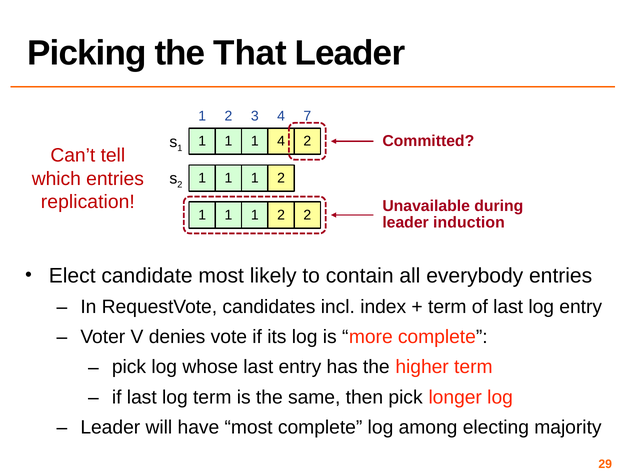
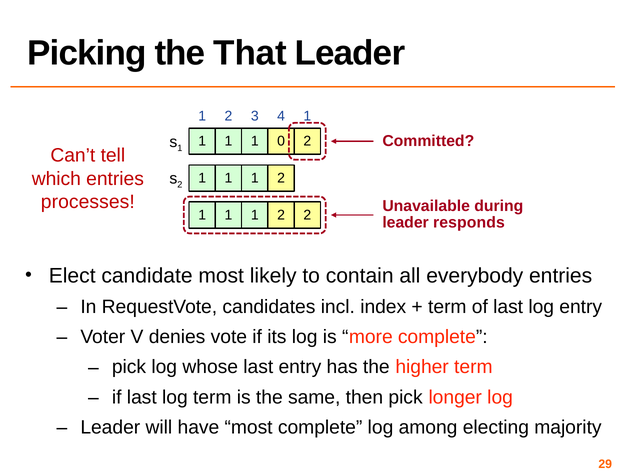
4 7: 7 -> 1 (307, 116)
1 4: 4 -> 0 (281, 141)
replication: replication -> processes (88, 202)
induction: induction -> responds (469, 222)
